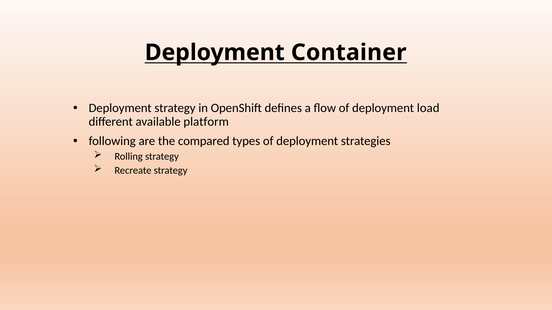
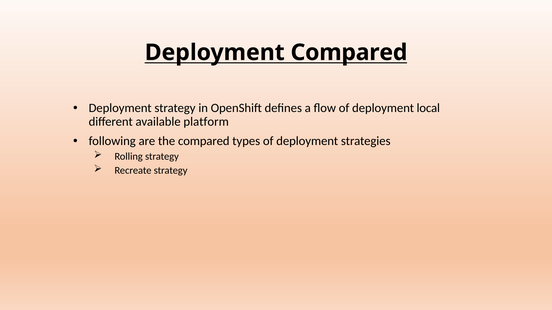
Deployment Container: Container -> Compared (349, 53)
load: load -> local (428, 108)
